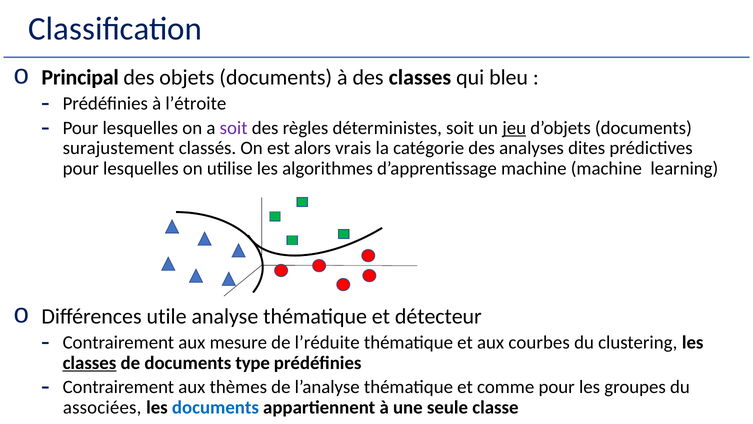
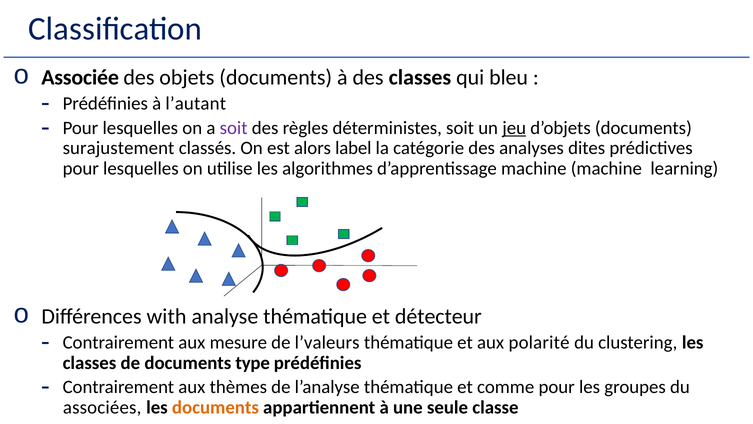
Principal: Principal -> Associée (80, 78)
l’étroite: l’étroite -> l’autant (196, 103)
vrais: vrais -> label (353, 148)
utile: utile -> with (167, 316)
l’réduite: l’réduite -> l’valeurs (327, 342)
courbes: courbes -> polarité (539, 342)
classes underline: present -> none (89, 362)
documents colour: blue -> orange (215, 407)
